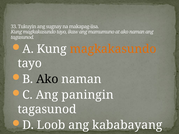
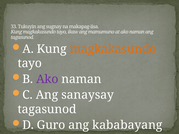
Ako colour: black -> purple (47, 79)
paningin: paningin -> sanaysay (88, 95)
Loob: Loob -> Guro (51, 125)
